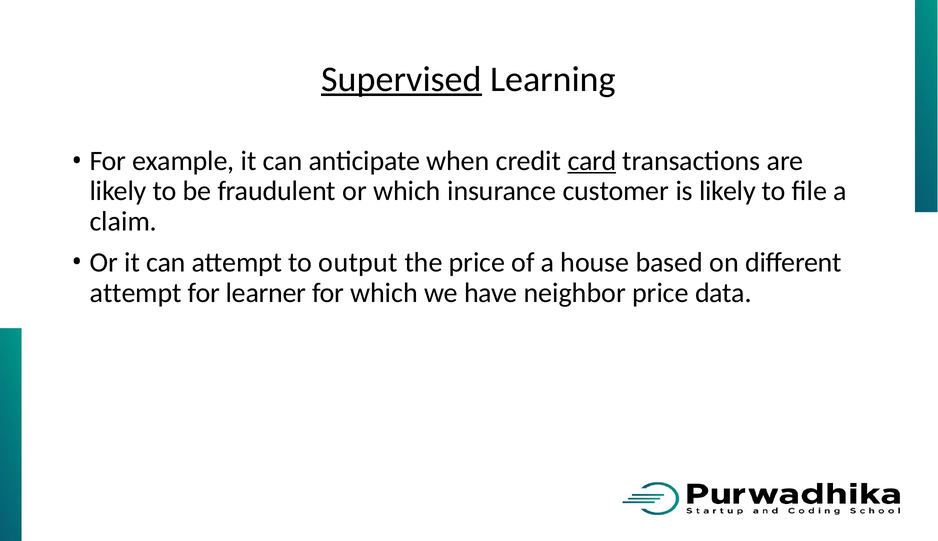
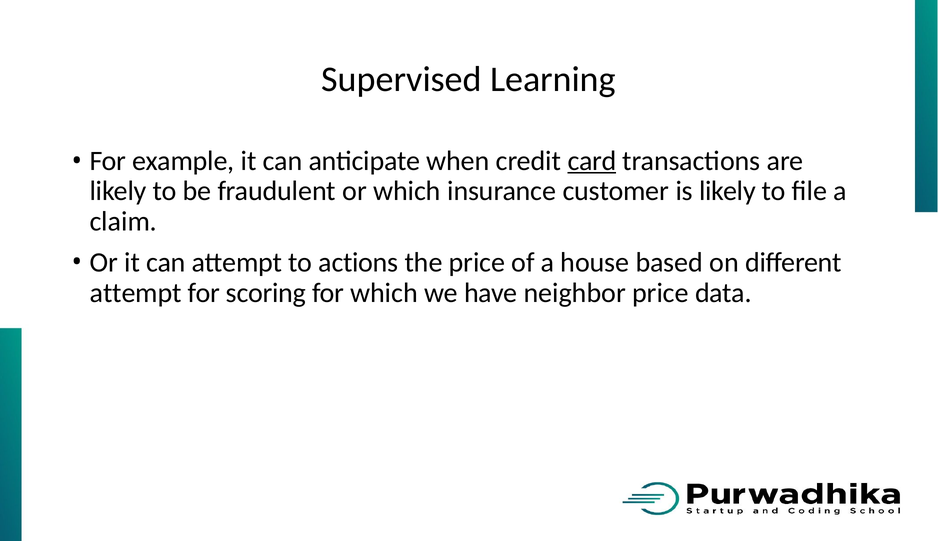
Supervised underline: present -> none (402, 79)
output: output -> actions (358, 263)
learner: learner -> scoring (266, 293)
